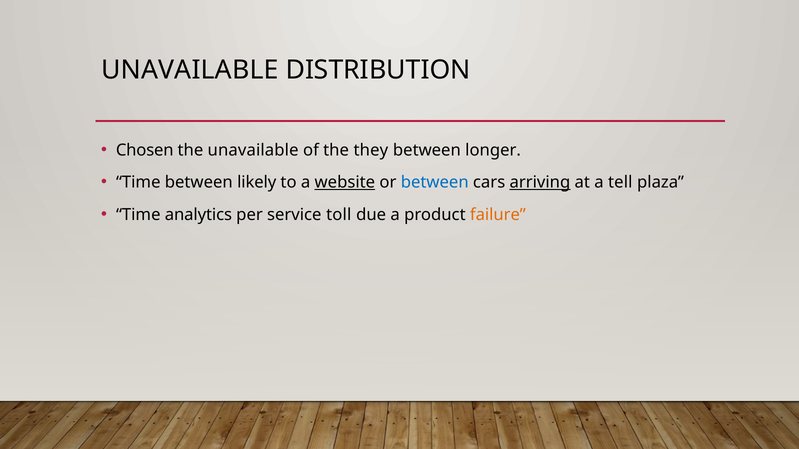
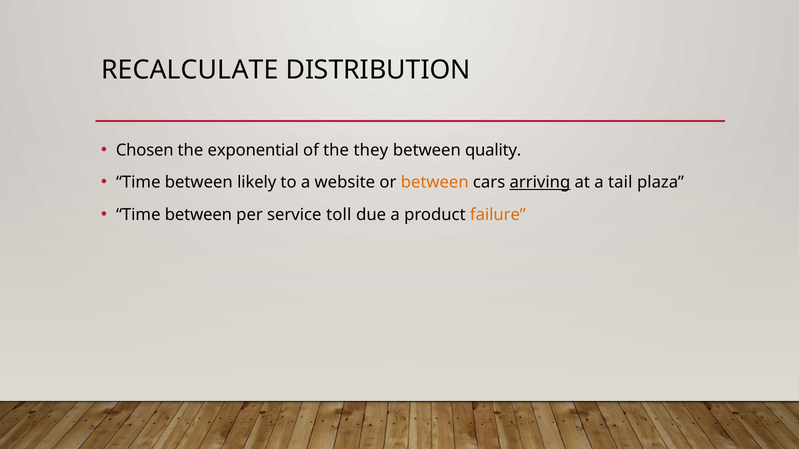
UNAVAILABLE: UNAVAILABLE -> RECALCULATE (190, 70)
the unavailable: unavailable -> exponential (253, 150)
longer: longer -> quality (493, 150)
website underline: present -> none (345, 183)
between colour: blue -> orange (435, 183)
tell: tell -> tail (620, 183)
analytics: analytics -> between (198, 215)
